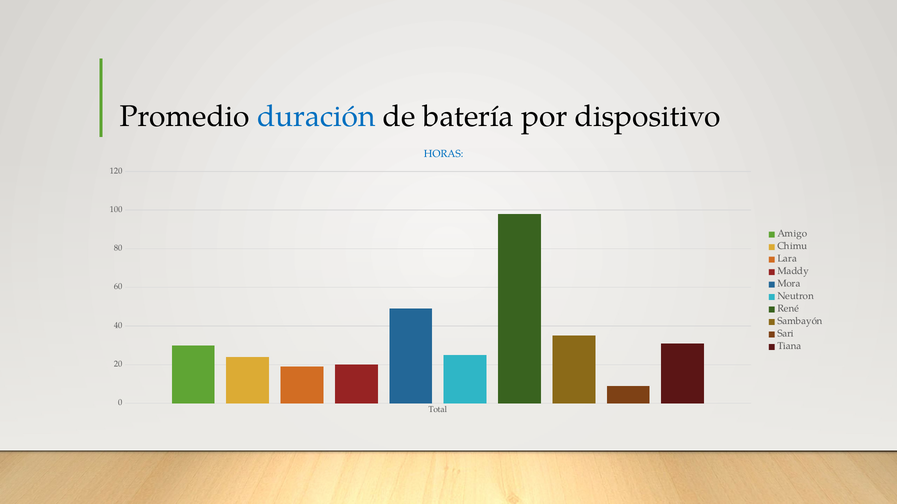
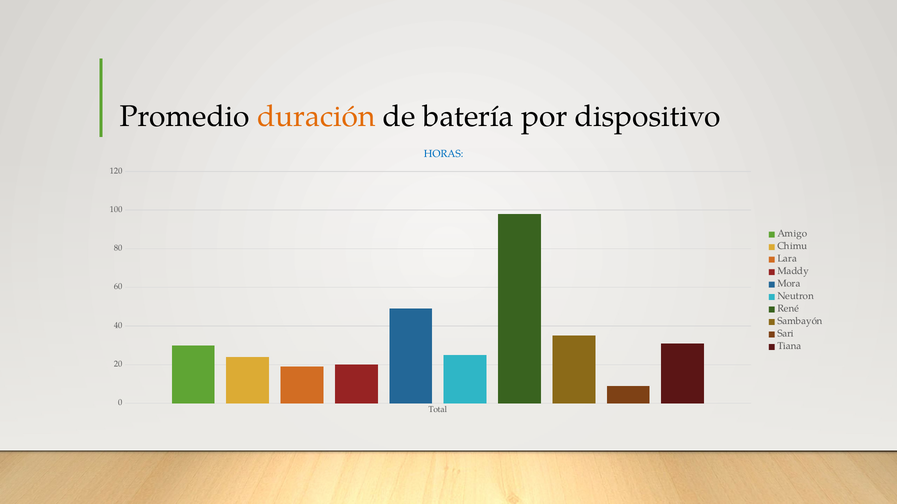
duración colour: blue -> orange (316, 117)
